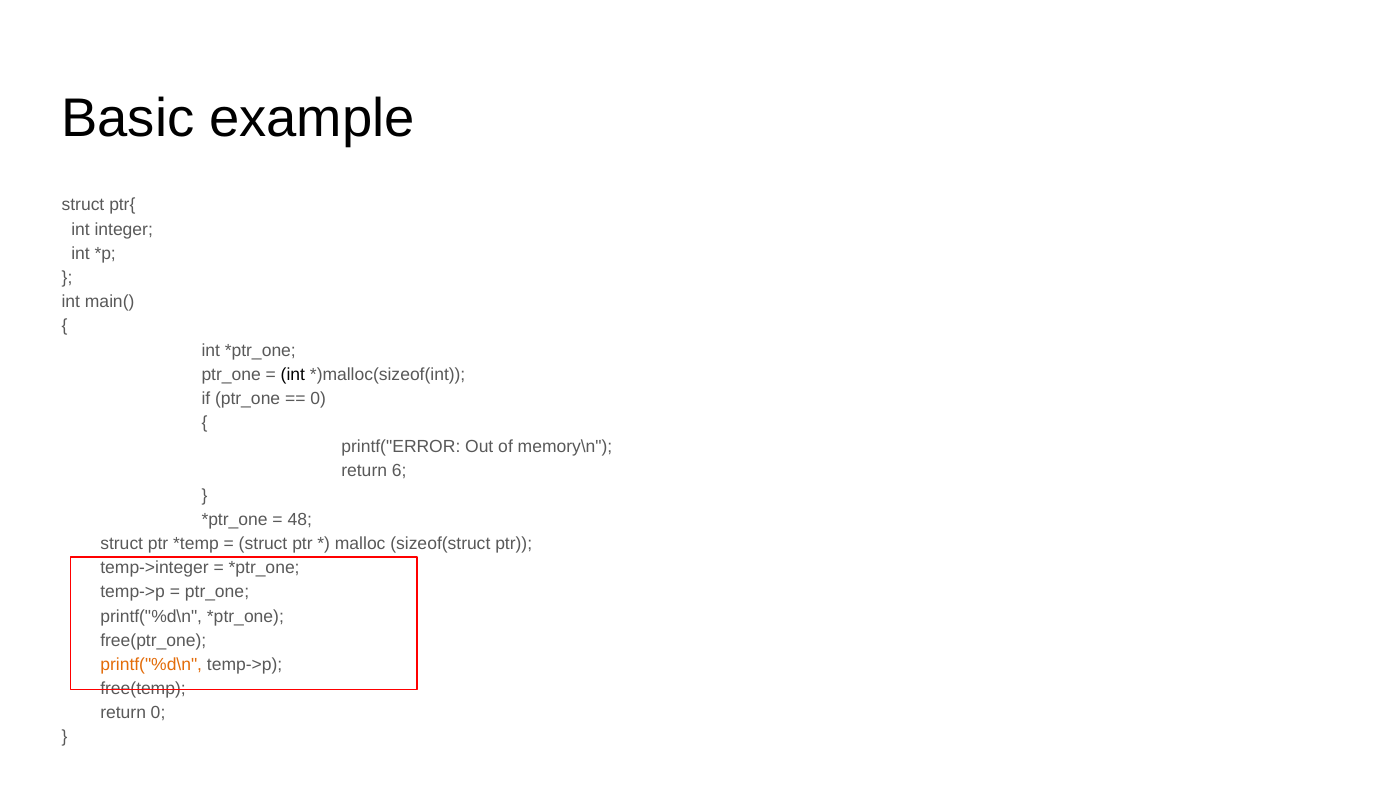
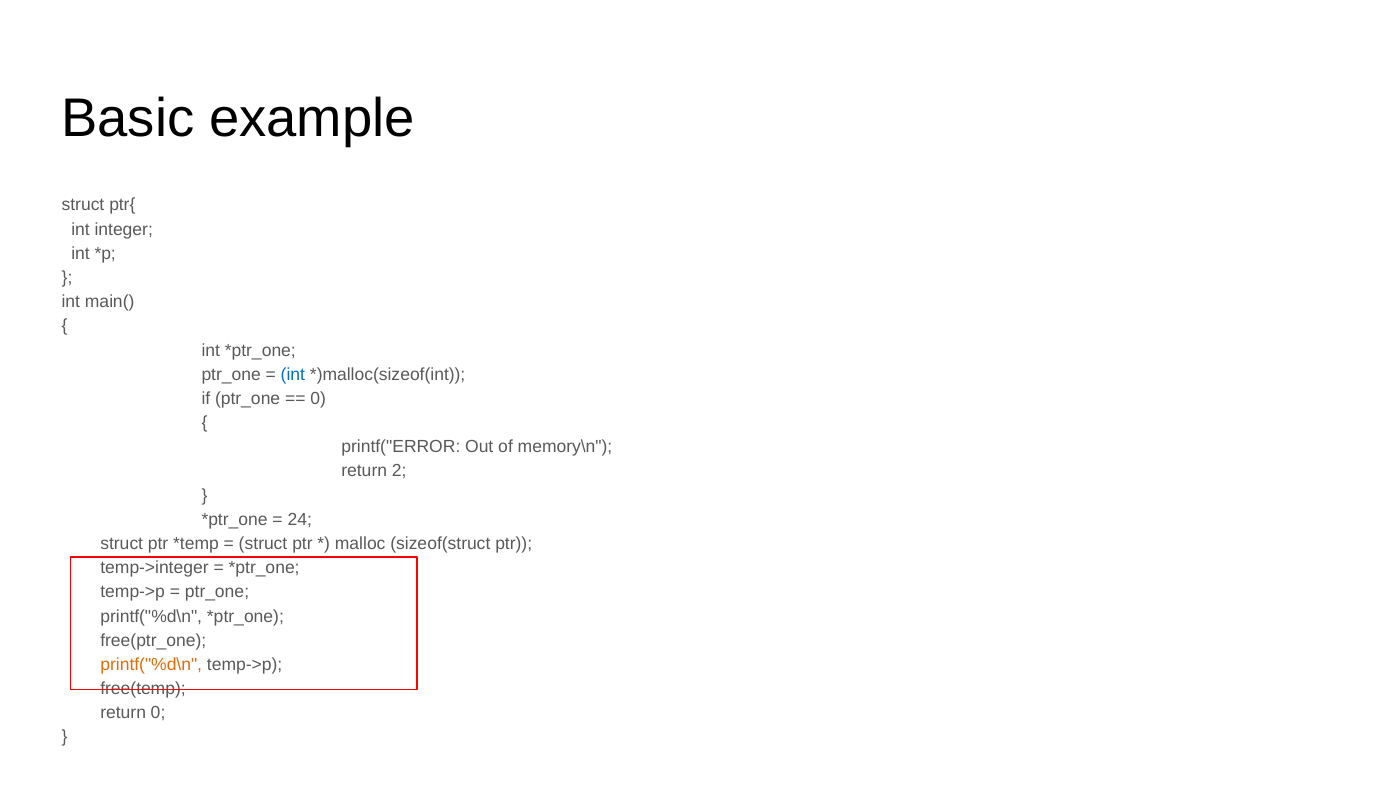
int colour: black -> blue (293, 374)
6: 6 -> 2 (399, 471)
48: 48 -> 24 (300, 520)
